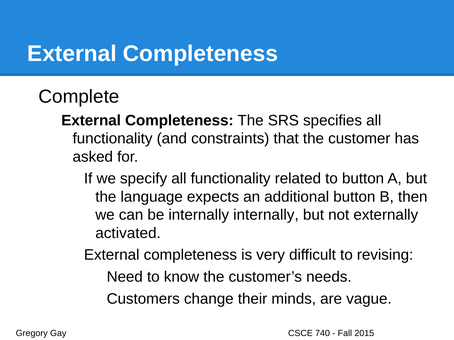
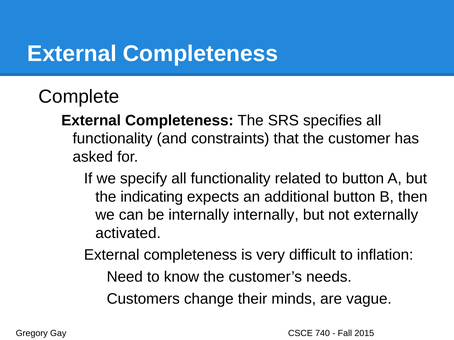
language: language -> indicating (152, 197)
revising: revising -> inflation (385, 255)
